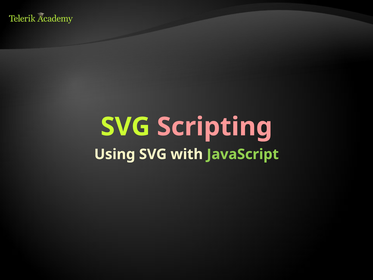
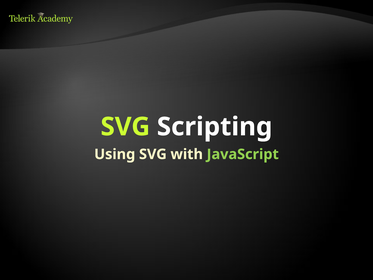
Scripting colour: pink -> white (215, 127)
